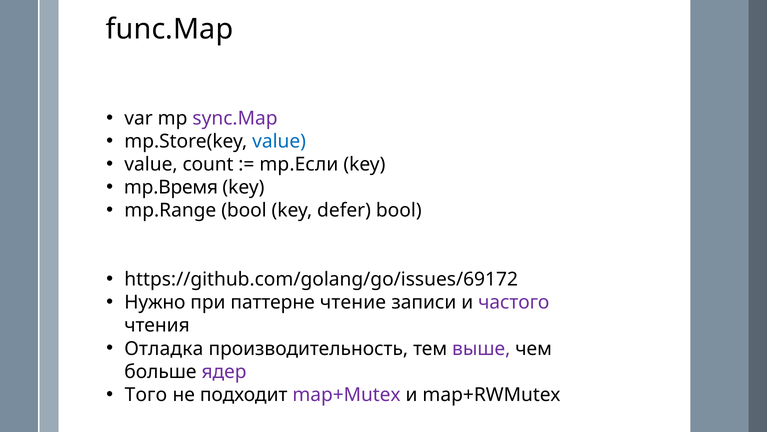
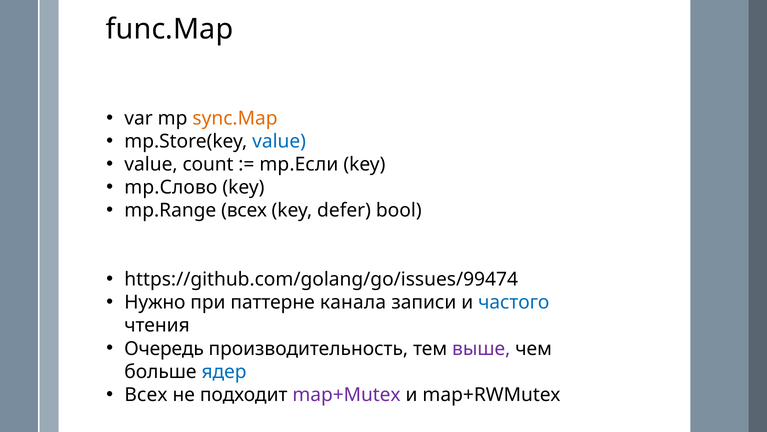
sync.Map colour: purple -> orange (235, 118)
mp.Время: mp.Время -> mp.Слово (171, 187)
mp.Range bool: bool -> всех (244, 210)
https://github.com/golang/go/issues/69172: https://github.com/golang/go/issues/69172 -> https://github.com/golang/go/issues/99474 (321, 279)
чтение: чтение -> канала (353, 302)
частого colour: purple -> blue (514, 302)
Отладка: Отладка -> Очередь (164, 348)
ядер colour: purple -> blue (224, 371)
Того: Того -> Всех (146, 394)
